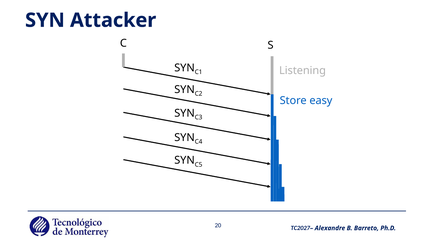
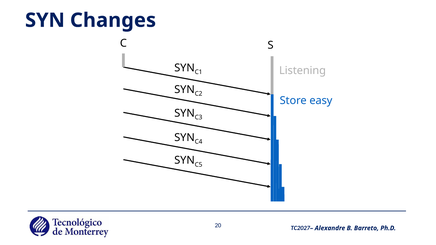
Attacker: Attacker -> Changes (113, 20)
